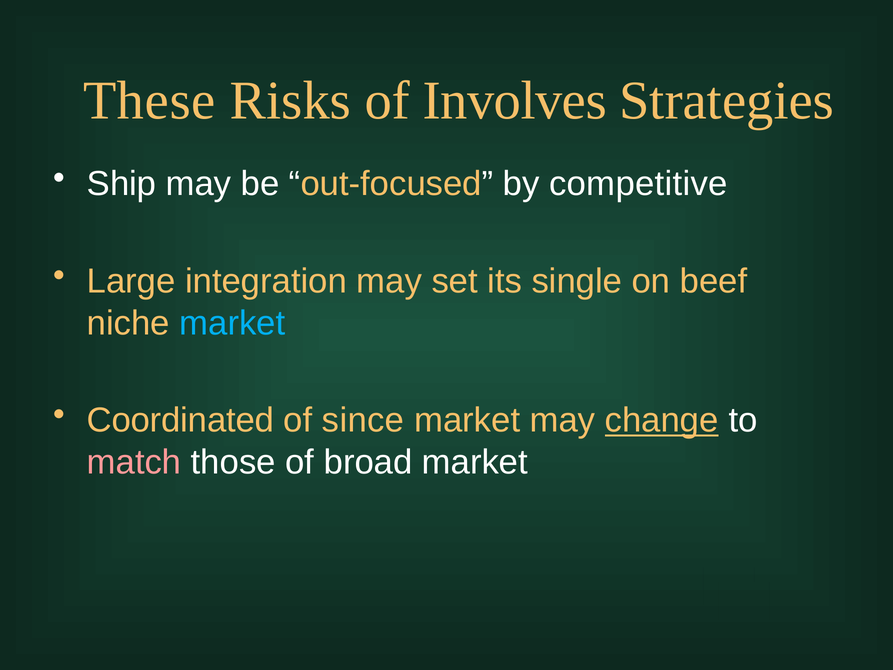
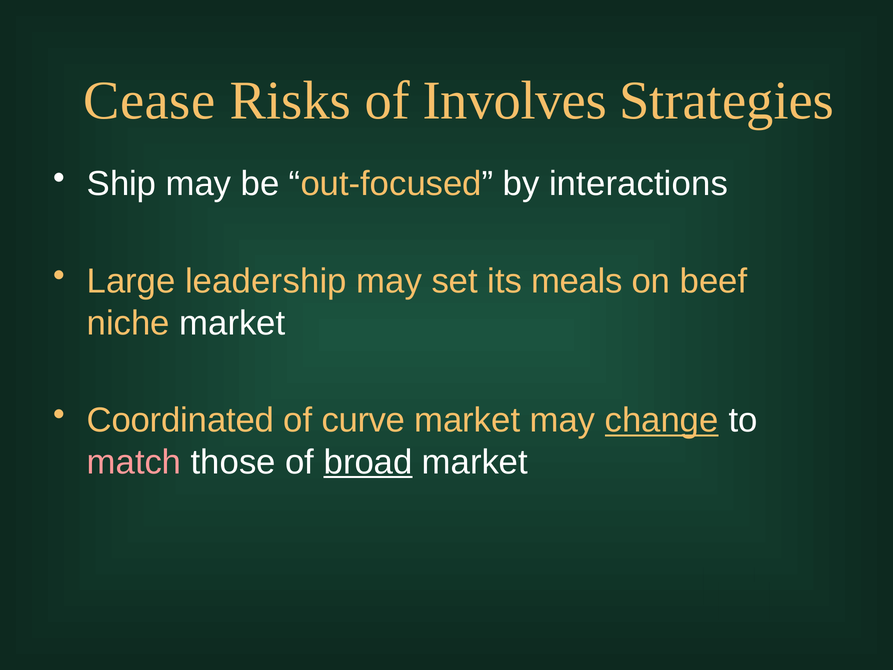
These: These -> Cease (149, 100)
competitive: competitive -> interactions (639, 184)
integration: integration -> leadership (266, 281)
single: single -> meals (577, 281)
market colour: light blue -> white (232, 323)
since: since -> curve (363, 420)
broad underline: none -> present (368, 462)
